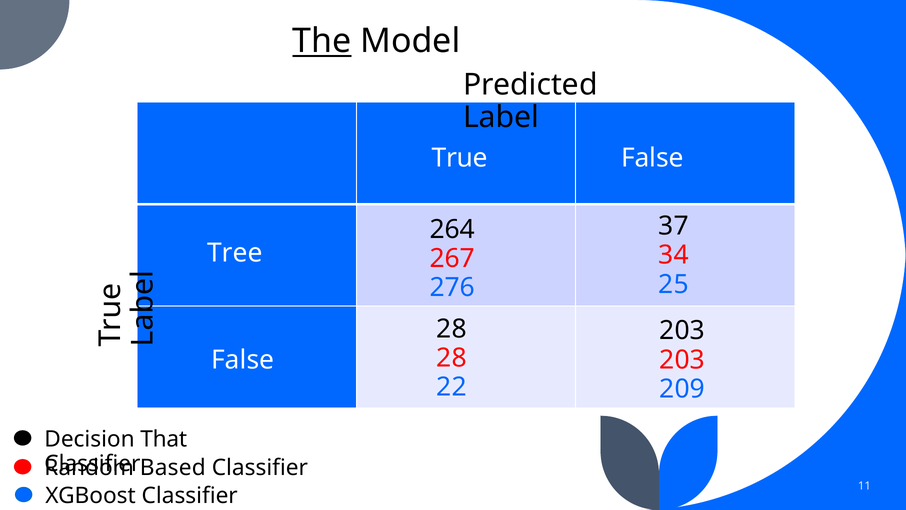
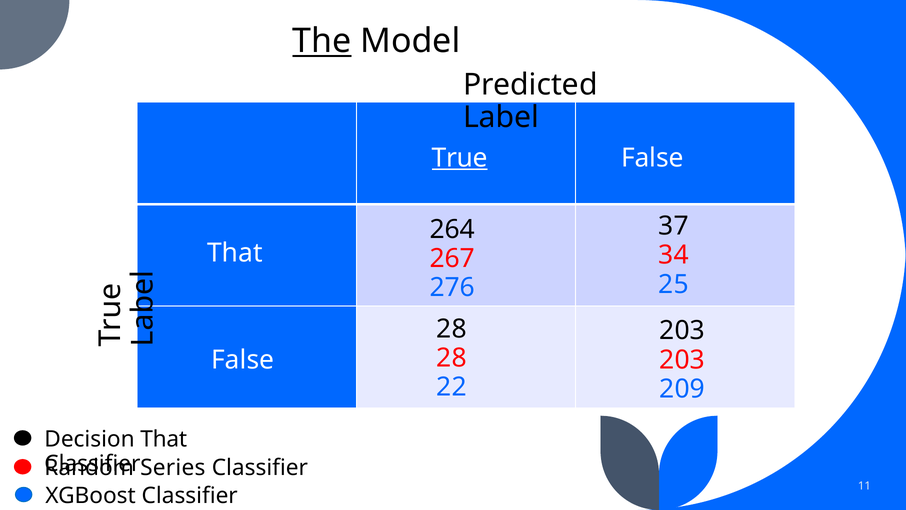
True underline: none -> present (460, 158)
Tree: Tree -> That (235, 253)
Based: Based -> Series (173, 468)
